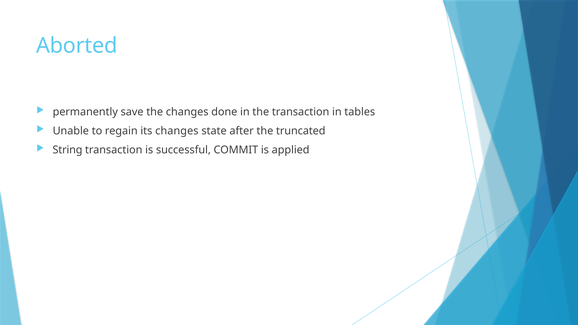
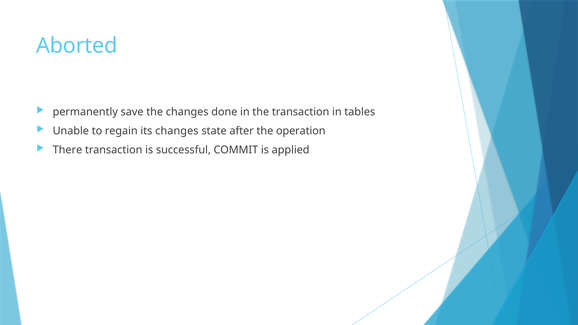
truncated: truncated -> operation (301, 131)
String: String -> There (67, 150)
